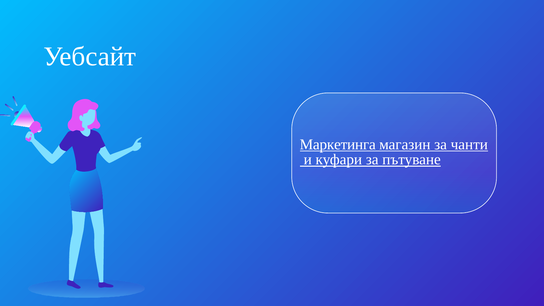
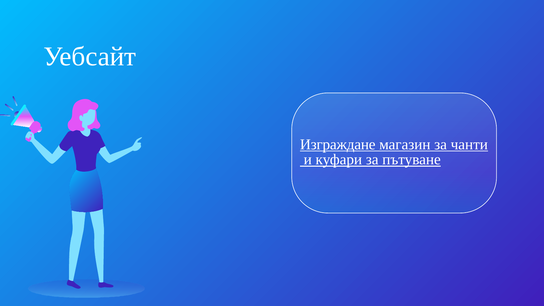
Маркетинга: Маркетинга -> Изграждане (338, 144)
